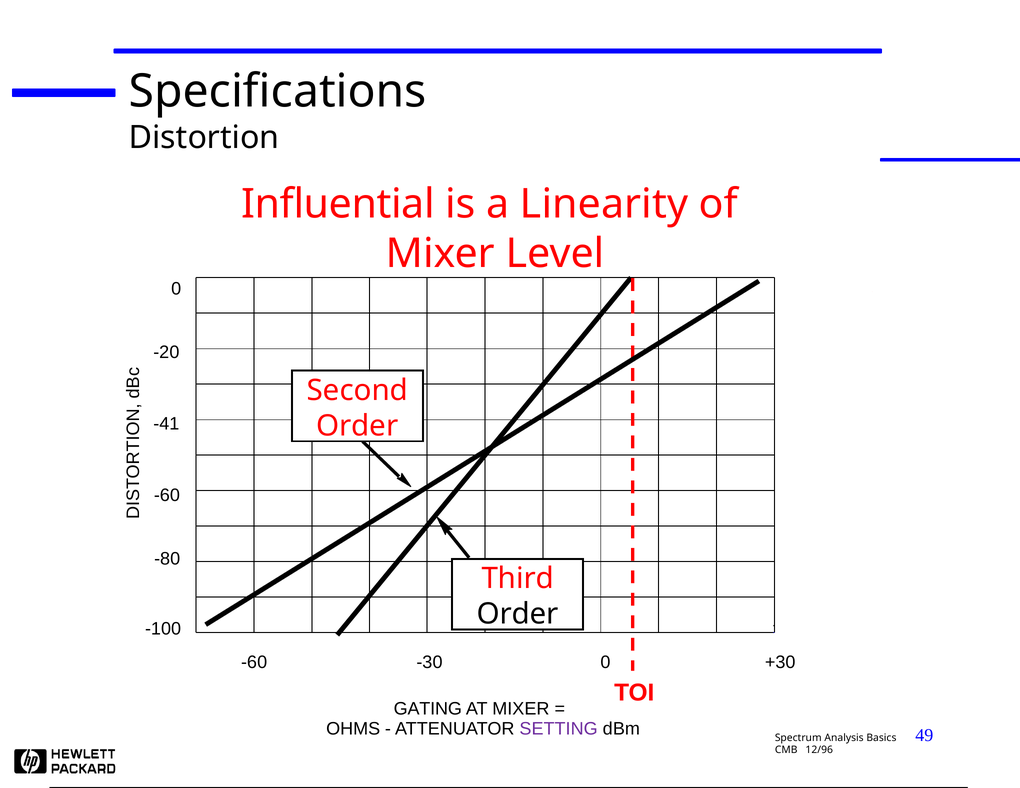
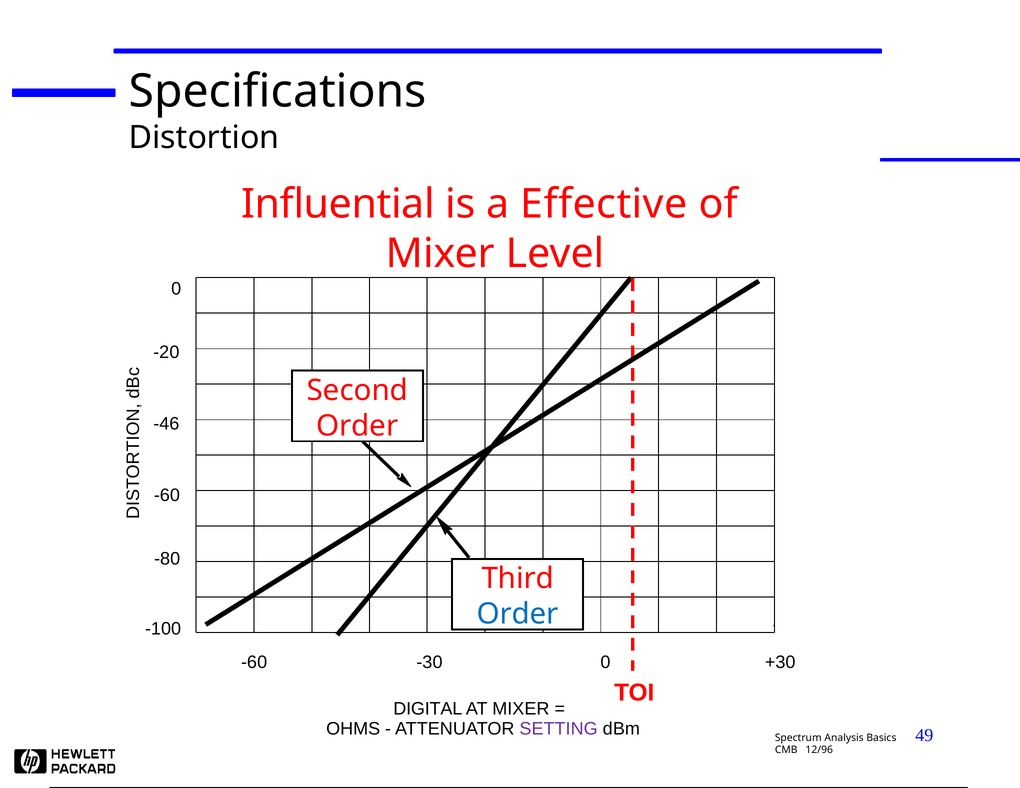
Linearity: Linearity -> Effective (604, 204)
-41: -41 -> -46 (166, 424)
Order colour: black -> blue (518, 614)
GATING: GATING -> DIGITAL (428, 709)
